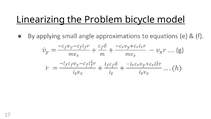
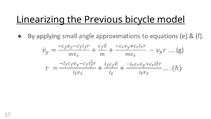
Problem: Problem -> Previous (103, 20)
